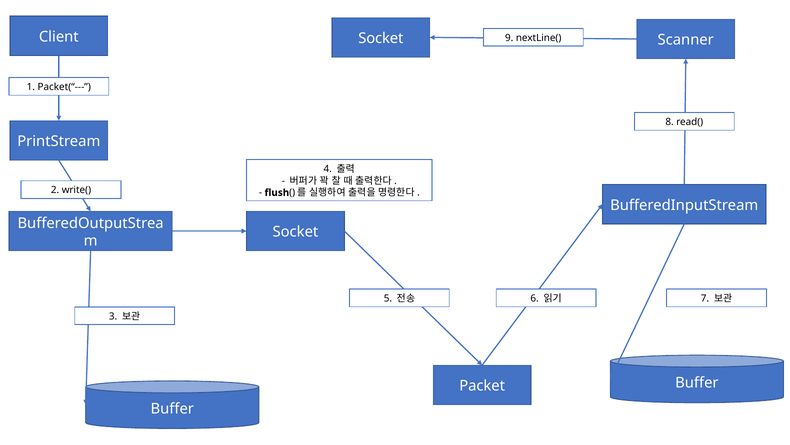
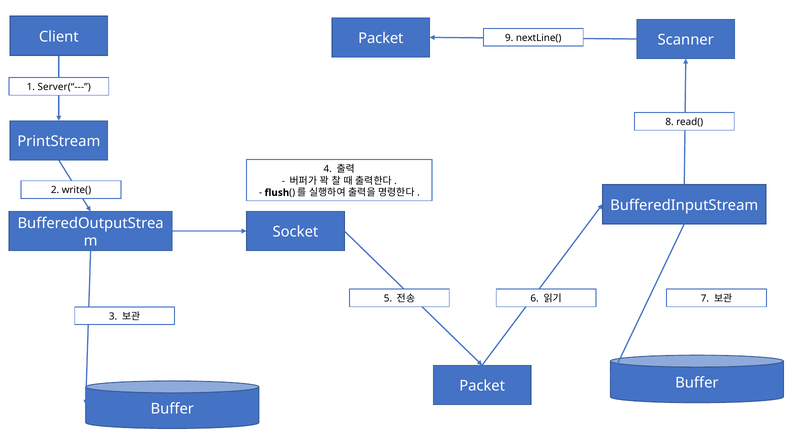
Socket: Socket -> Packet (381, 38)
Packet(“---: Packet(“--- -> Server(“--- (64, 87)
